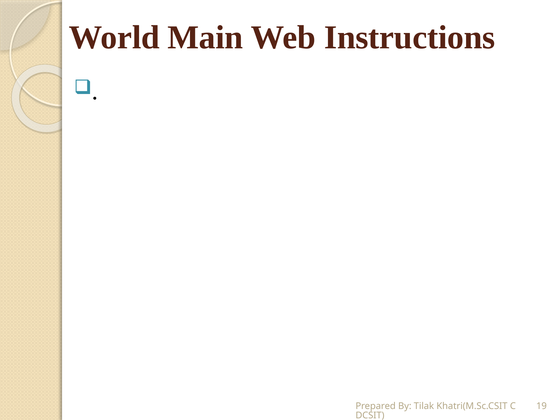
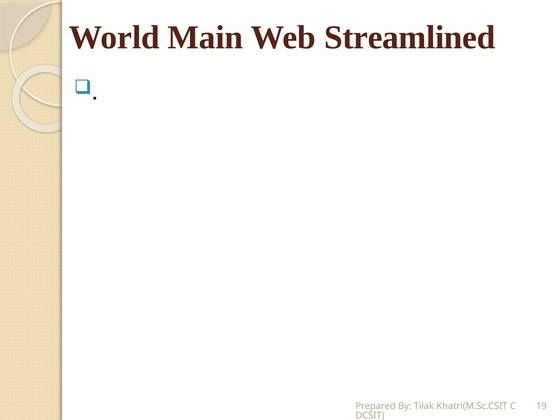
Instructions: Instructions -> Streamlined (410, 37)
